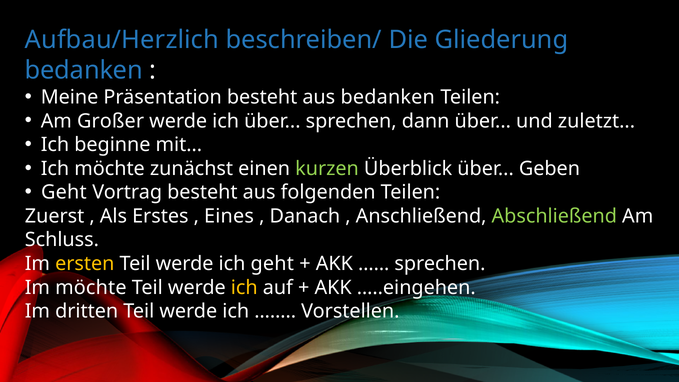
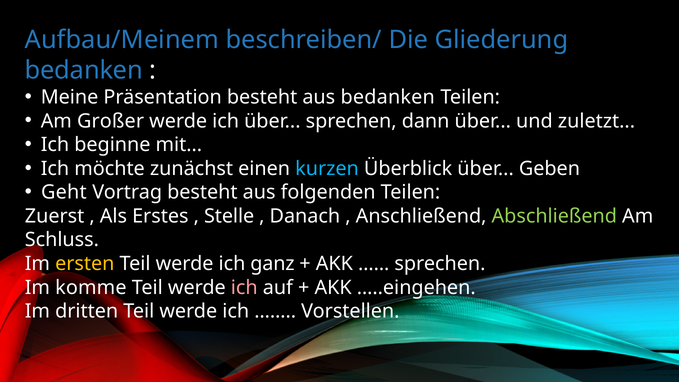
Aufbau/Herzlich: Aufbau/Herzlich -> Aufbau/Meinem (122, 40)
kurzen colour: light green -> light blue (327, 169)
Eines: Eines -> Stelle (229, 216)
ich geht: geht -> ganz (272, 264)
Im möchte: möchte -> komme (91, 287)
ich colour: yellow -> pink (244, 287)
